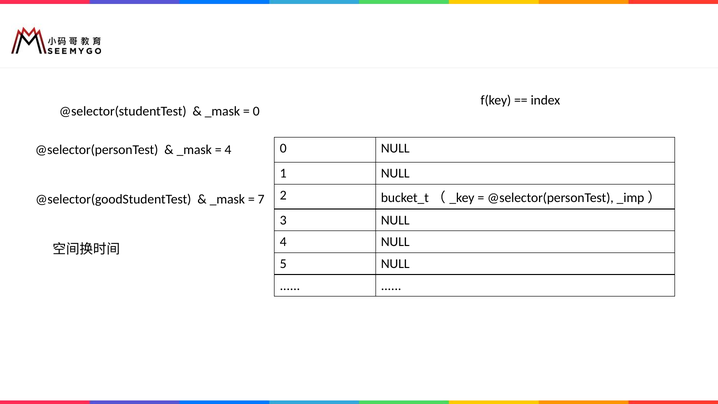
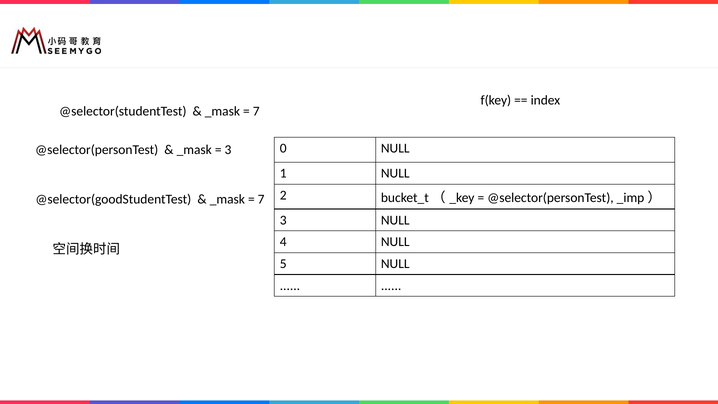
0: 0 -> 7 (256, 111)
4: 4 -> 3 (228, 150)
